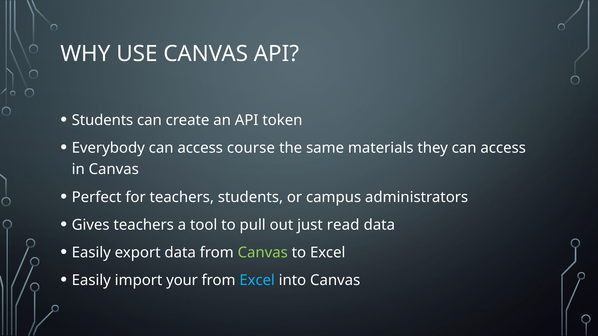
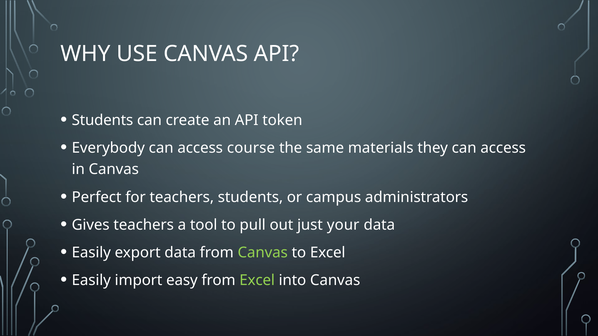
read: read -> your (343, 225)
your: your -> easy (182, 281)
Excel colour: light blue -> light green (257, 281)
